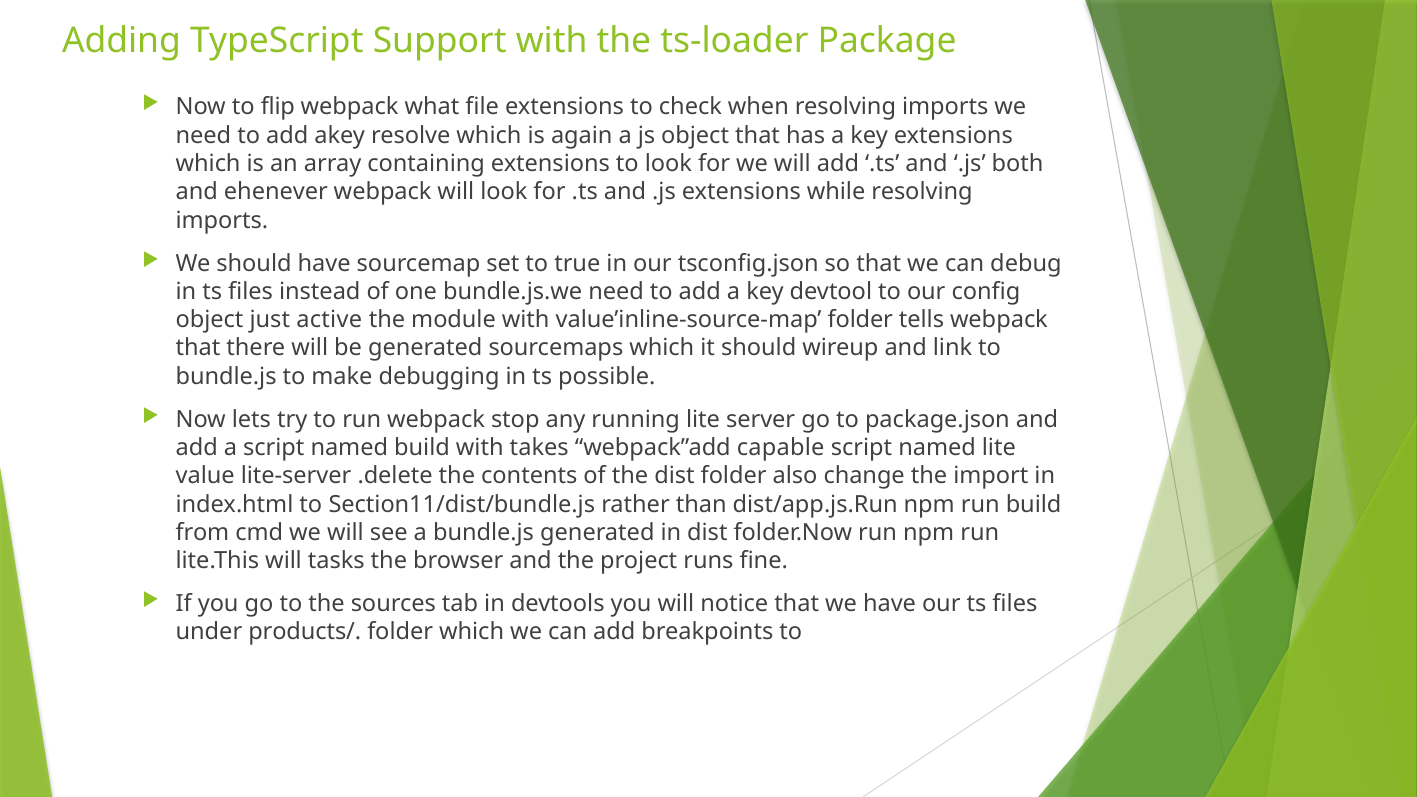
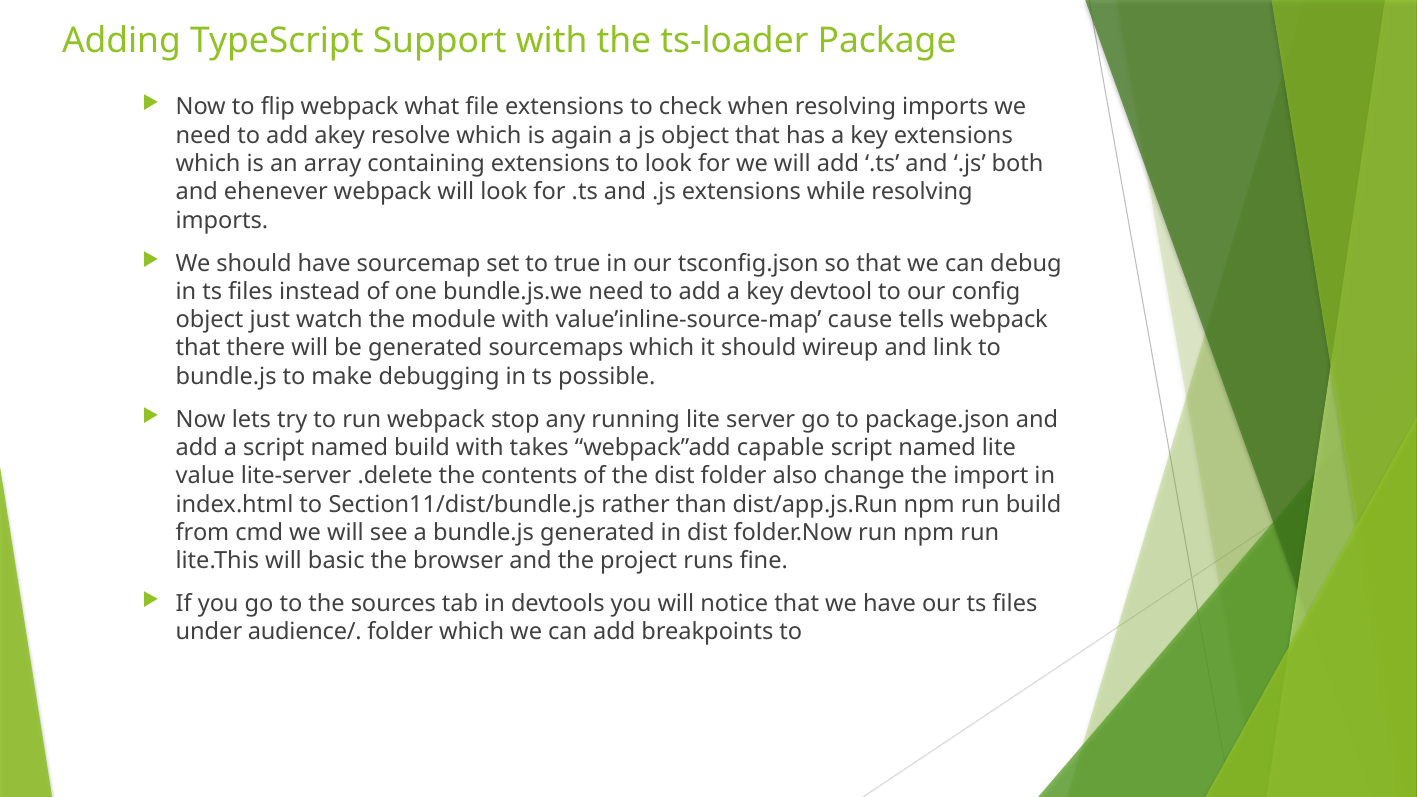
active: active -> watch (329, 320)
value’inline-source-map folder: folder -> cause (860, 320)
tasks: tasks -> basic (336, 561)
products/: products/ -> audience/ (305, 632)
